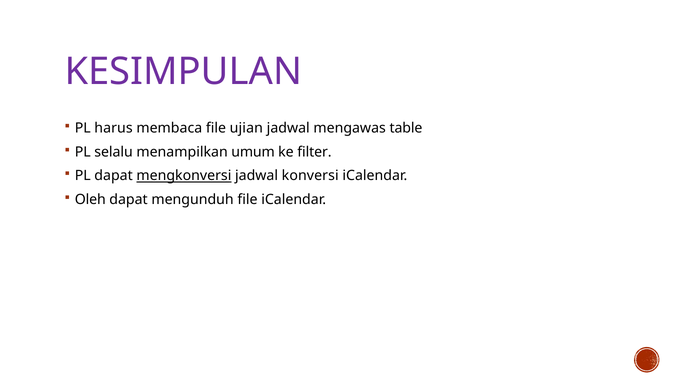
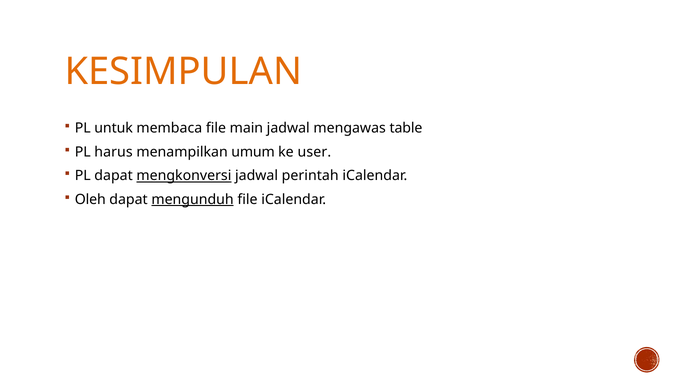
KESIMPULAN colour: purple -> orange (183, 71)
harus: harus -> untuk (114, 128)
ujian: ujian -> main (246, 128)
selalu: selalu -> harus (113, 152)
filter: filter -> user (314, 152)
konversi: konversi -> perintah (310, 176)
mengunduh underline: none -> present (193, 199)
